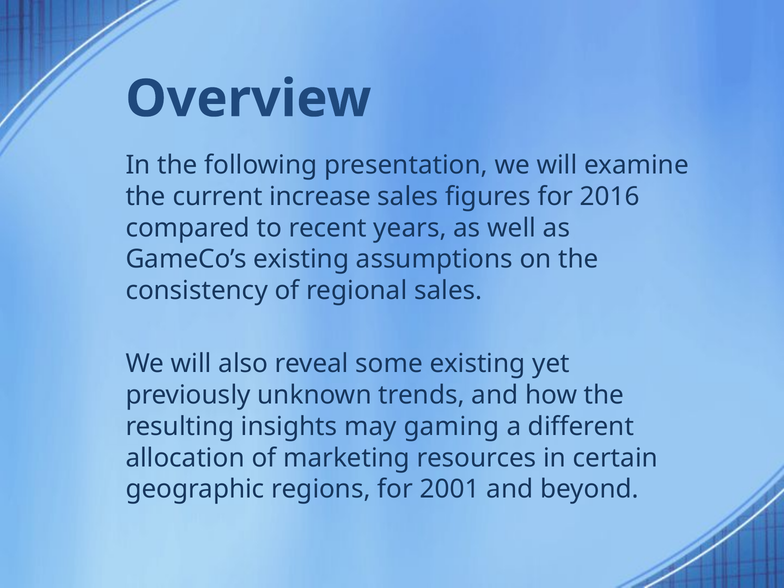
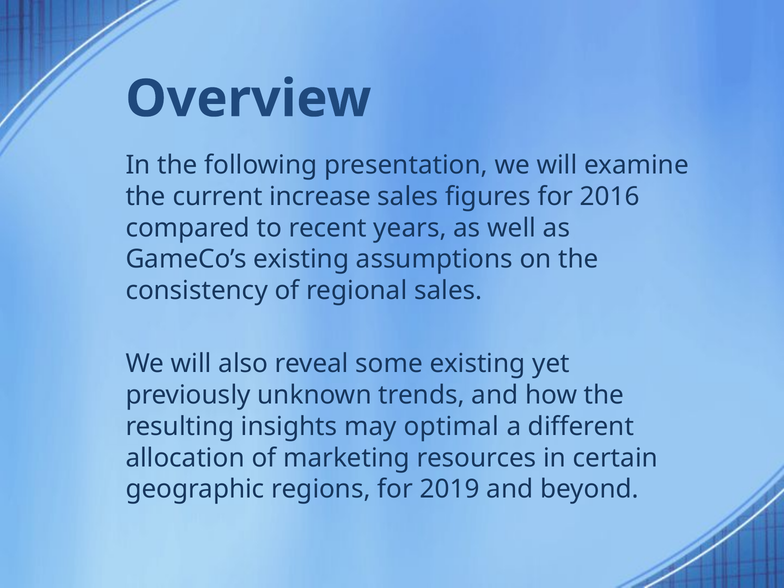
gaming: gaming -> optimal (451, 427)
2001: 2001 -> 2019 (450, 489)
